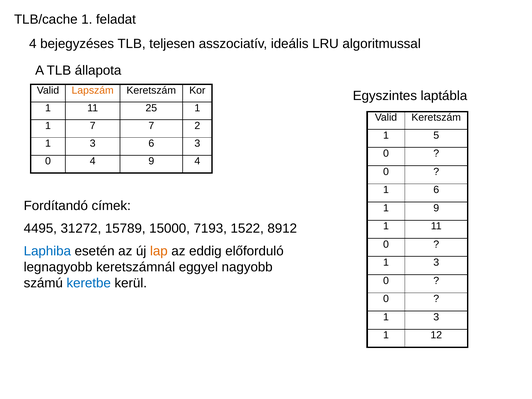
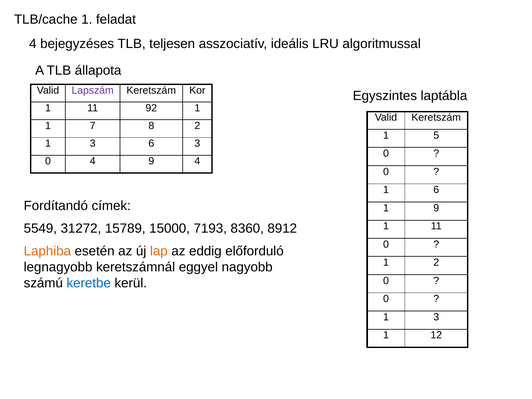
Lapszám colour: orange -> purple (93, 90)
25: 25 -> 92 (151, 108)
7 7: 7 -> 8 (151, 126)
4495: 4495 -> 5549 (40, 229)
1522: 1522 -> 8360 (247, 229)
Laphiba colour: blue -> orange (47, 251)
3: 3 -> 2 (436, 262)
